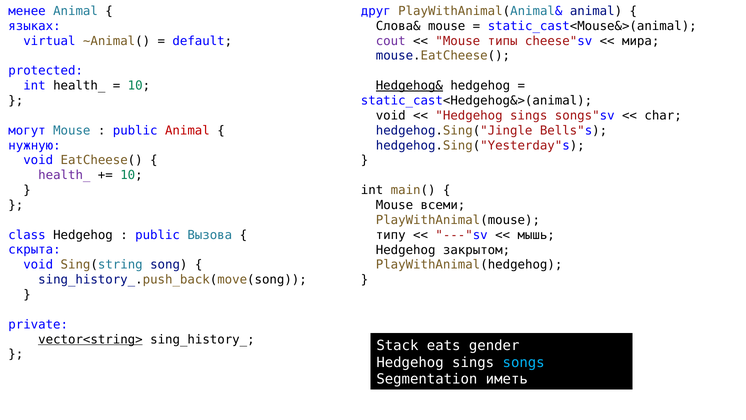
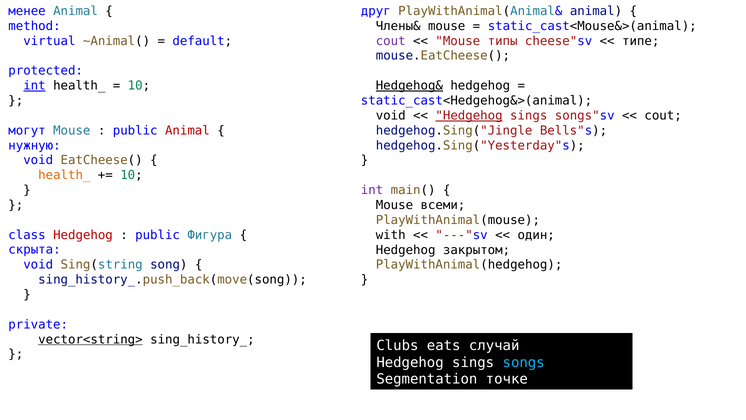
языках: языках -> method (34, 26)
Слова&: Слова& -> Члены& (398, 26)
мира: мира -> типе (641, 41)
int underline: none -> present (34, 86)
Hedgehog underline: none -> present (469, 115)
char: char -> cout (663, 115)
health_ colour: purple -> orange (64, 175)
int colour: black -> purple (372, 190)
Hedgehog colour: black -> red (83, 235)
Вызова: Вызова -> Фигура (210, 235)
типу: типу -> with (391, 235)
мышь: мышь -> один (536, 235)
Stack: Stack -> Clubs (397, 345)
gender: gender -> случай (494, 345)
иметь: иметь -> точке (507, 379)
